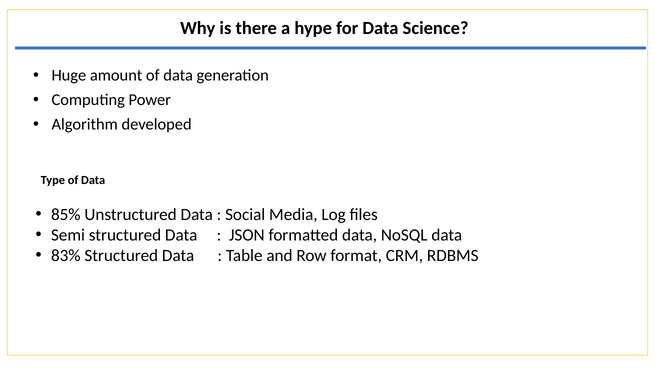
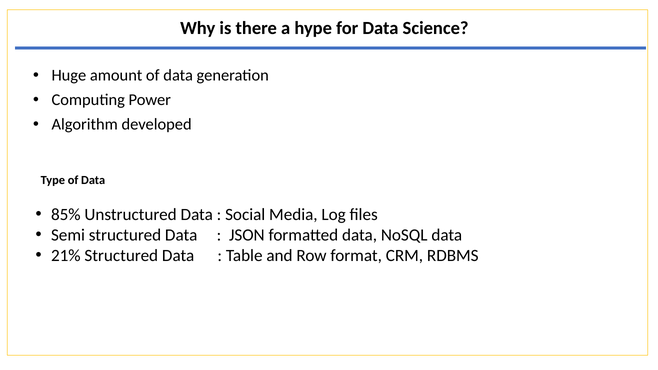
83%: 83% -> 21% (66, 256)
